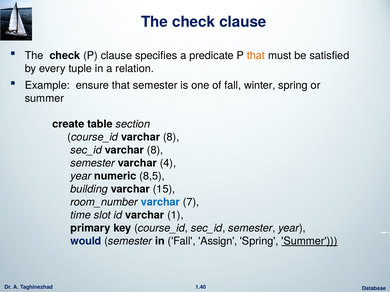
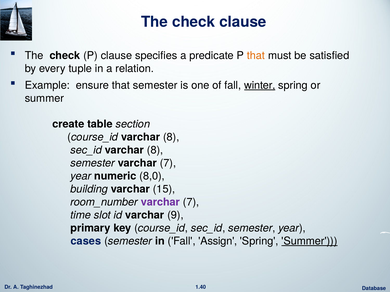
winter underline: none -> present (260, 85)
semester varchar 4: 4 -> 7 (168, 163)
8,5: 8,5 -> 8,0 (152, 176)
varchar colour: blue -> purple (160, 202)
1: 1 -> 9 (175, 215)
would: would -> cases (86, 241)
